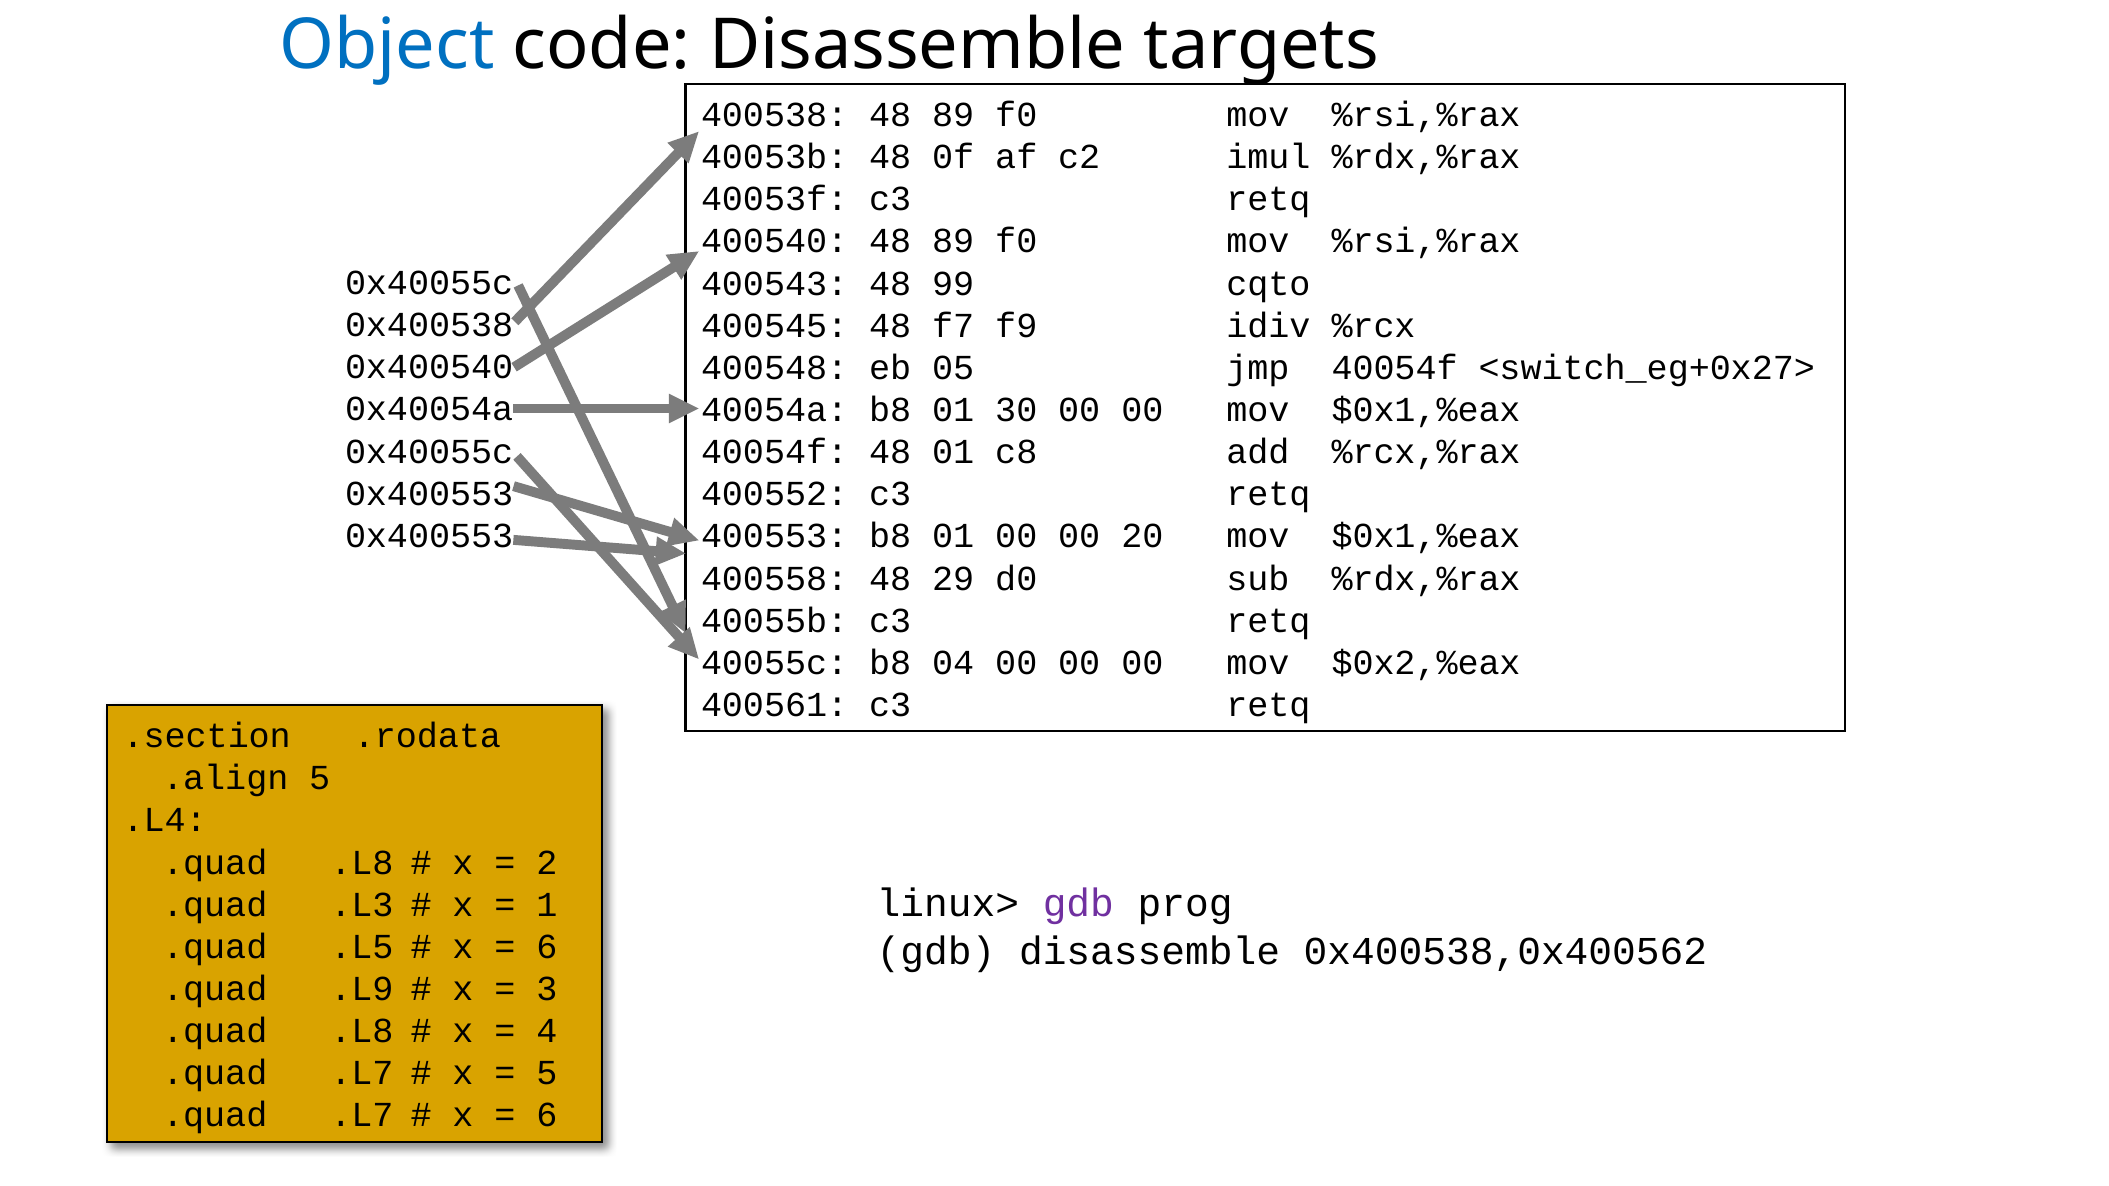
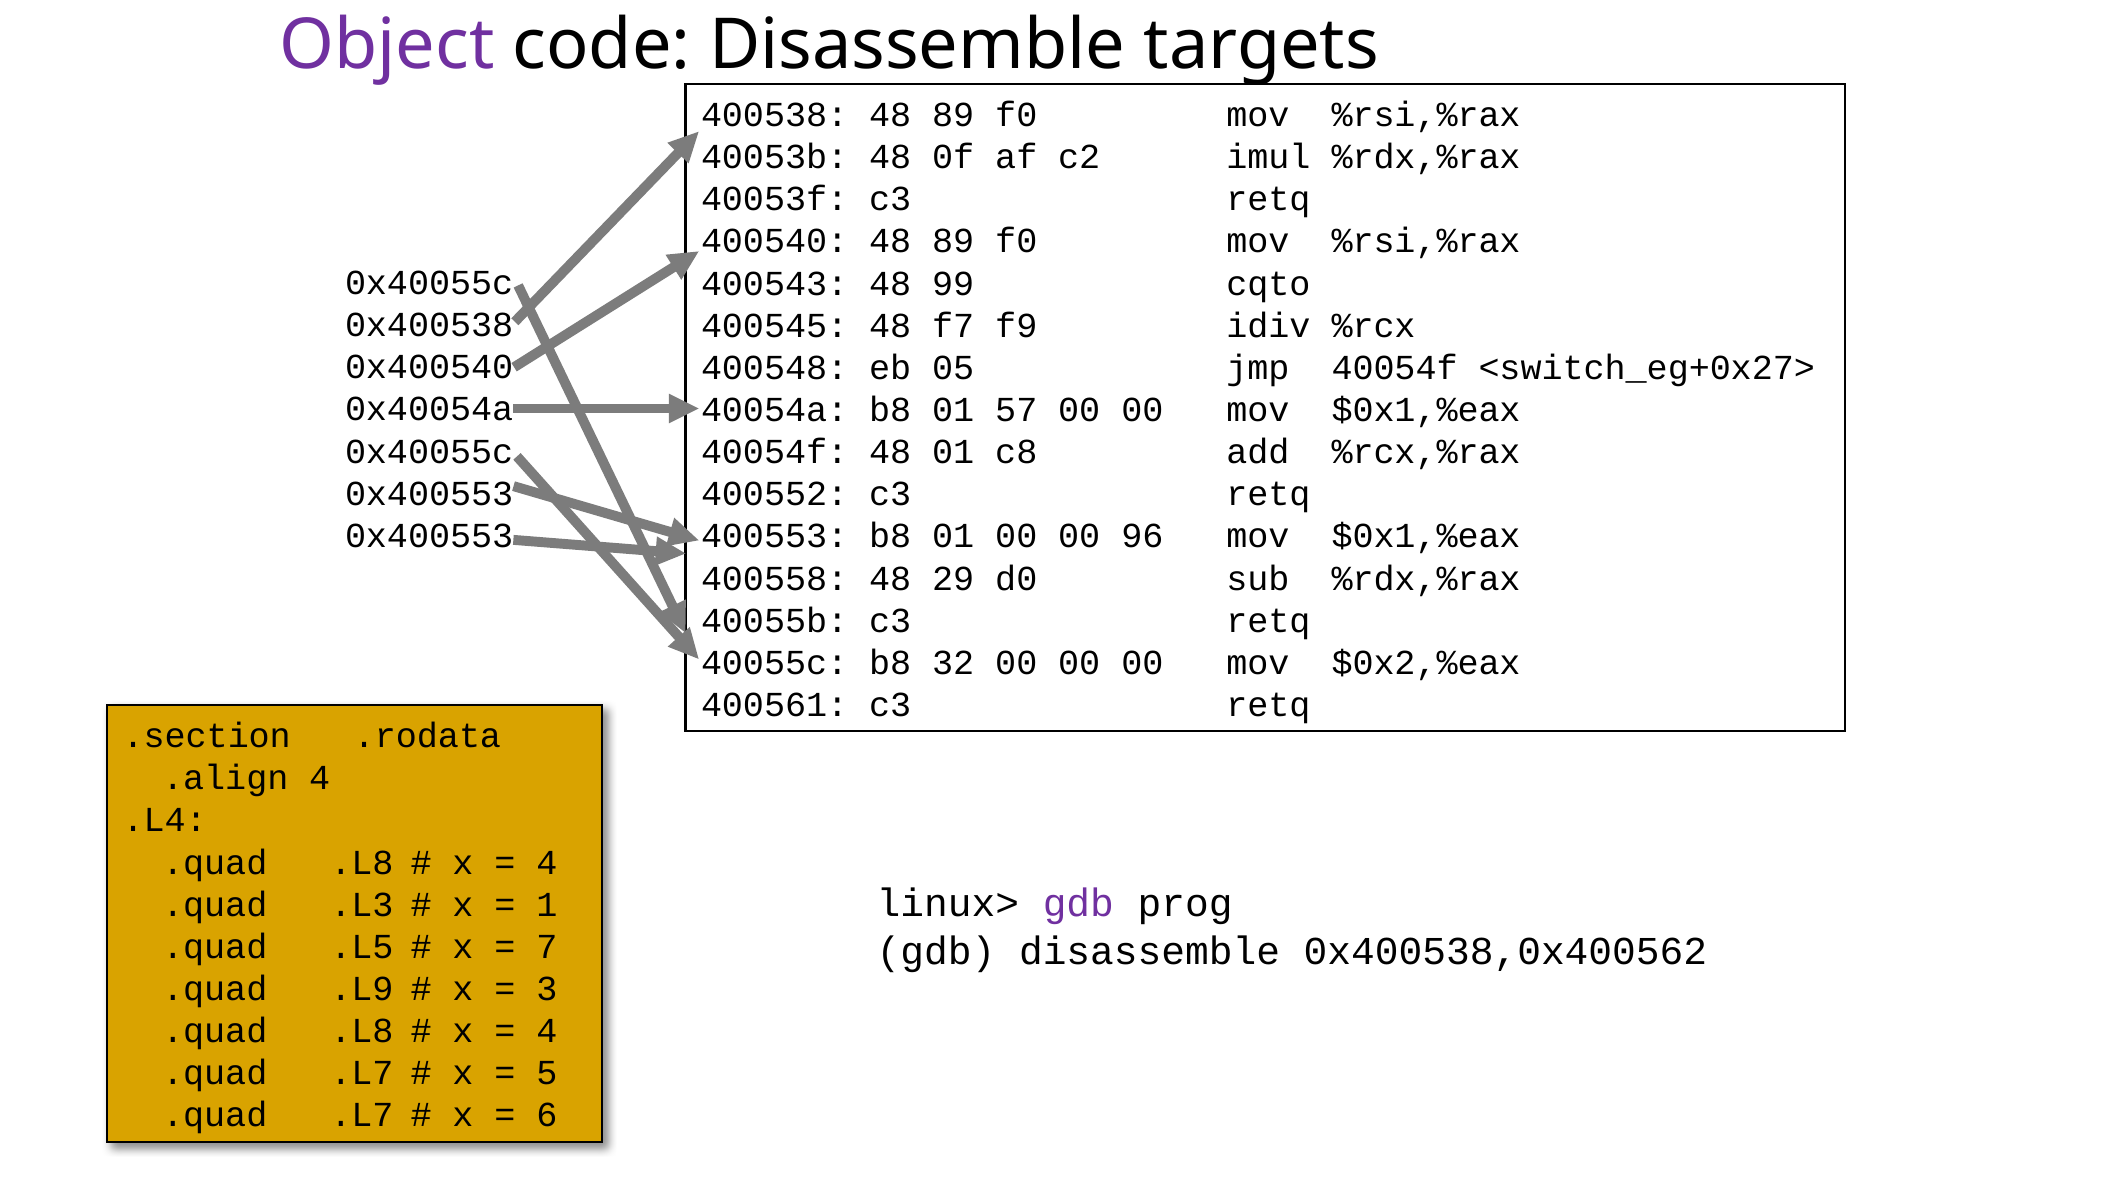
Object colour: blue -> purple (387, 46)
30: 30 -> 57 (1016, 410)
20: 20 -> 96 (1142, 537)
04: 04 -> 32 (953, 663)
.align 5: 5 -> 4 (320, 778)
2: 2 -> 4 (547, 863)
6: 6 -> 7 (547, 947)
